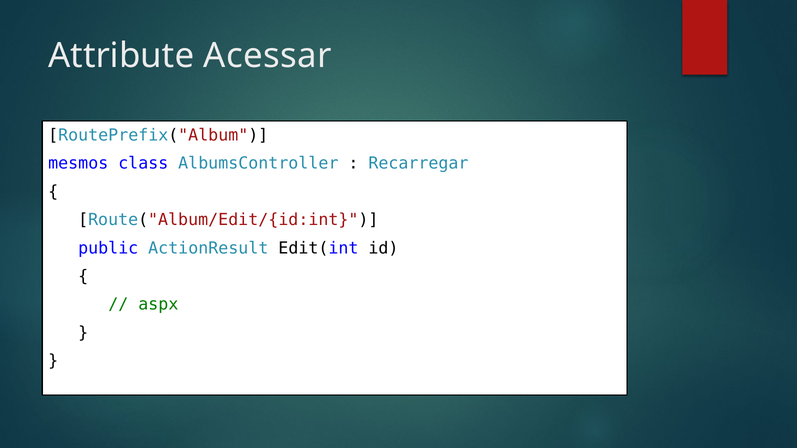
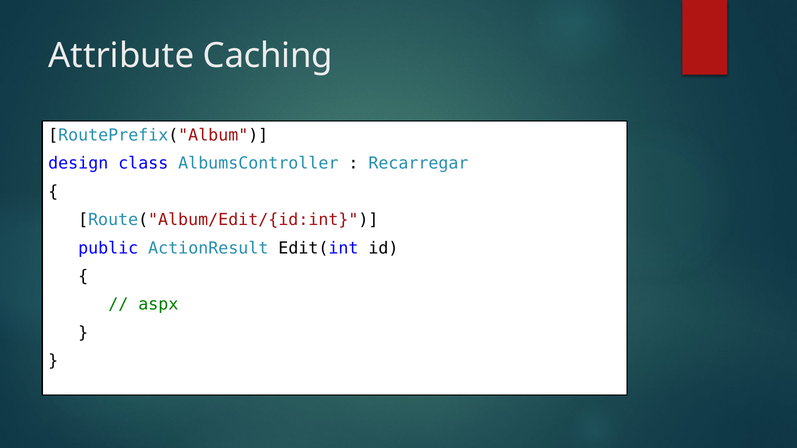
Acessar: Acessar -> Caching (268, 56)
mesmos: mesmos -> design (78, 164)
